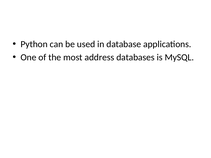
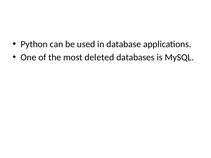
address: address -> deleted (99, 57)
